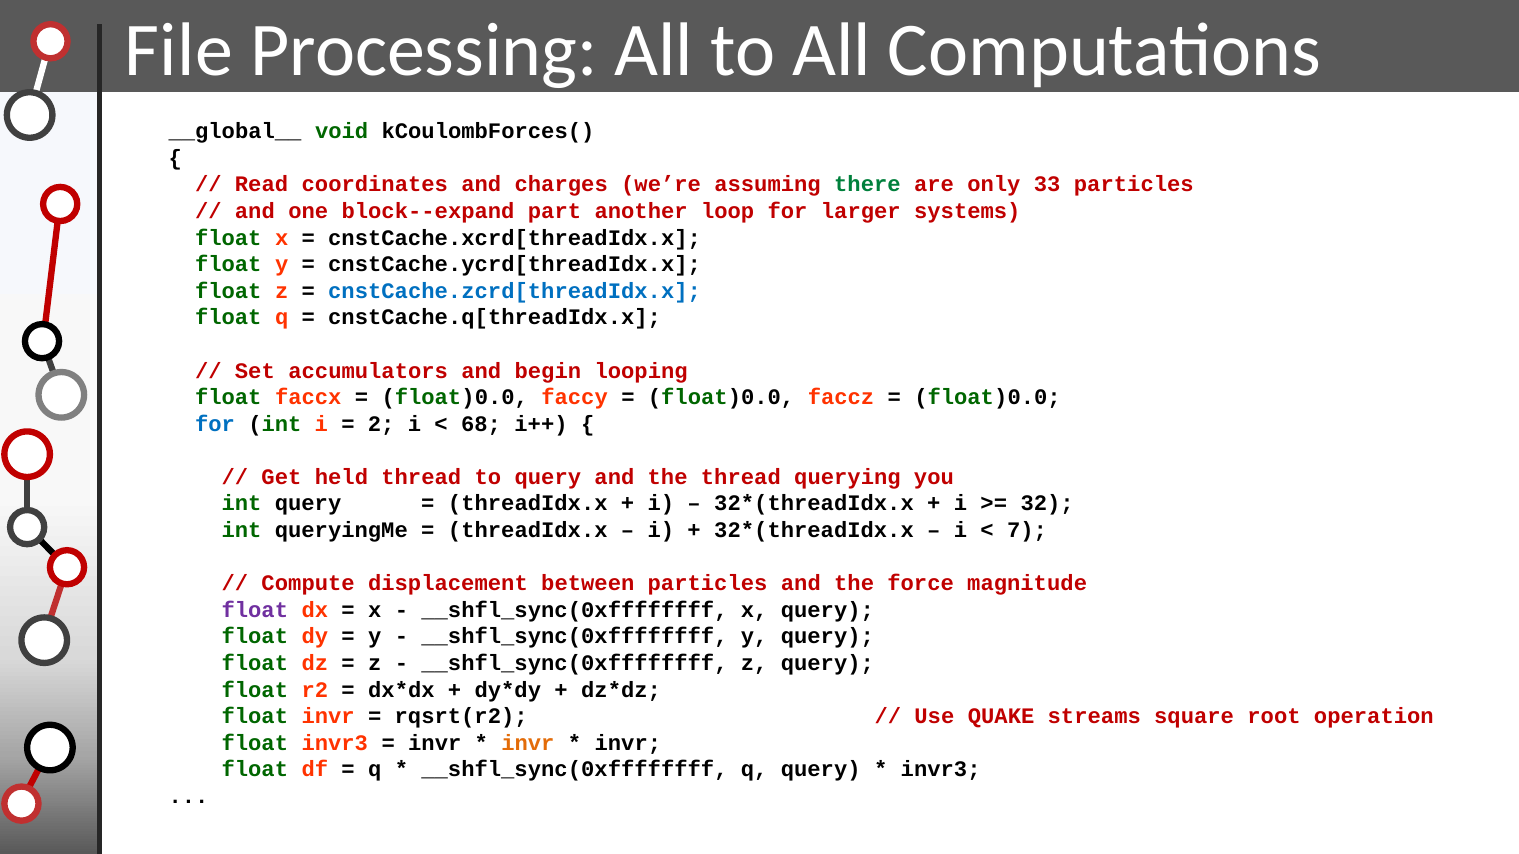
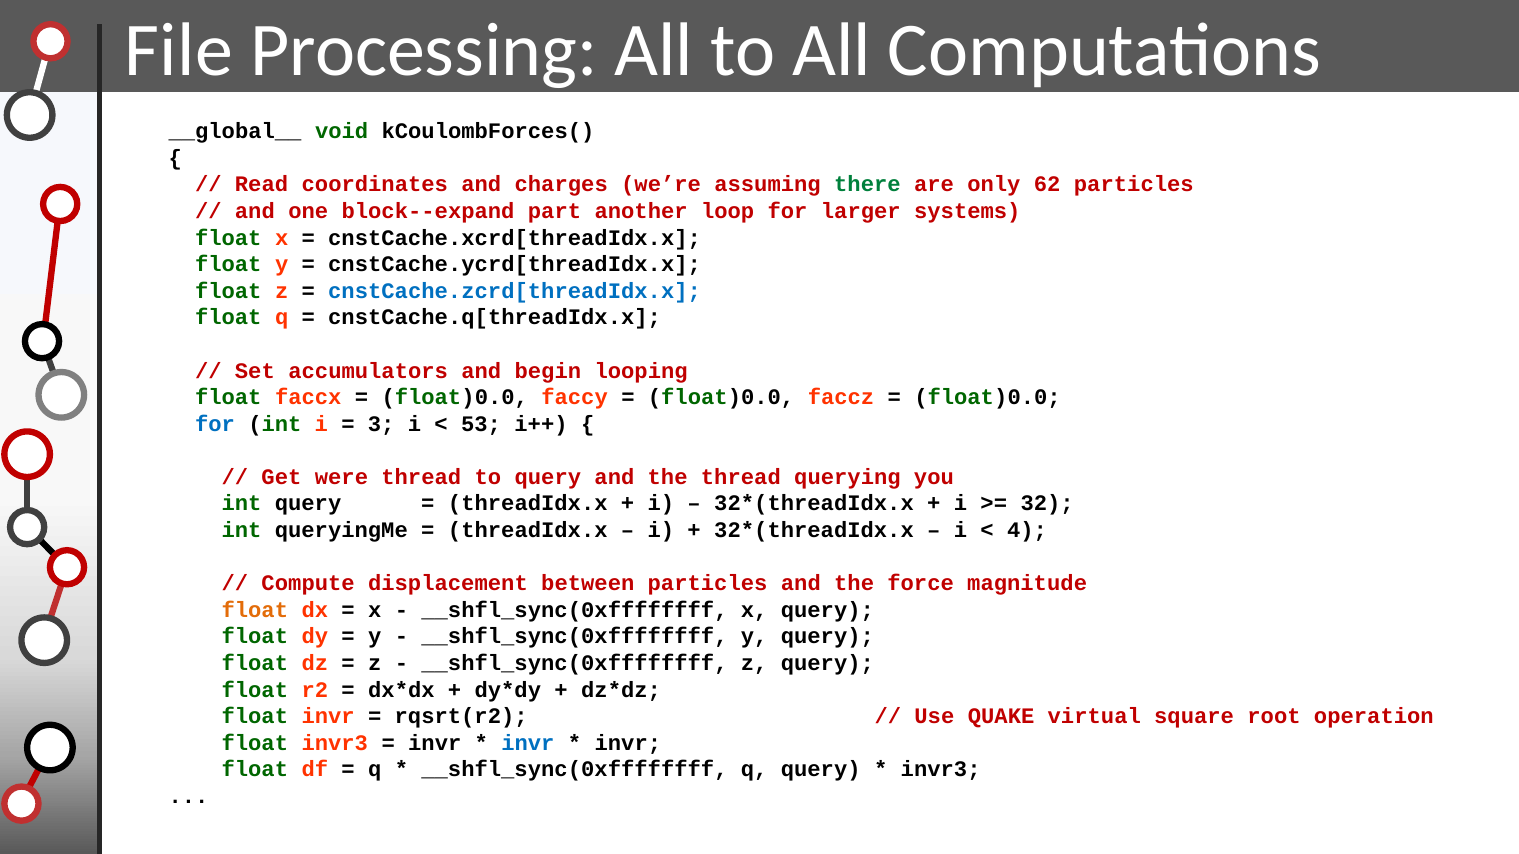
33: 33 -> 62 (1047, 185)
2: 2 -> 3 (381, 424)
68: 68 -> 53 (481, 424)
held: held -> were (341, 477)
7: 7 -> 4 (1027, 530)
float colour: purple -> orange (255, 610)
streams: streams -> virtual (1094, 717)
invr colour: orange -> blue (528, 743)
